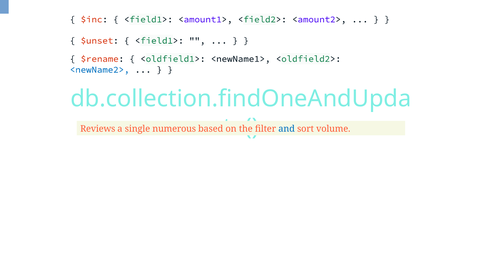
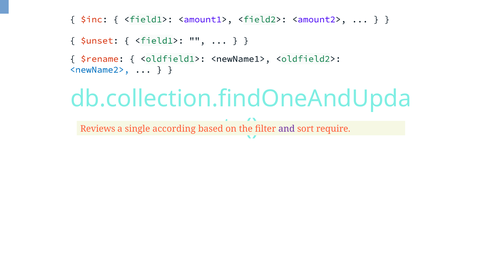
numerous: numerous -> according (174, 129)
and colour: blue -> purple (287, 129)
volume: volume -> require (333, 129)
